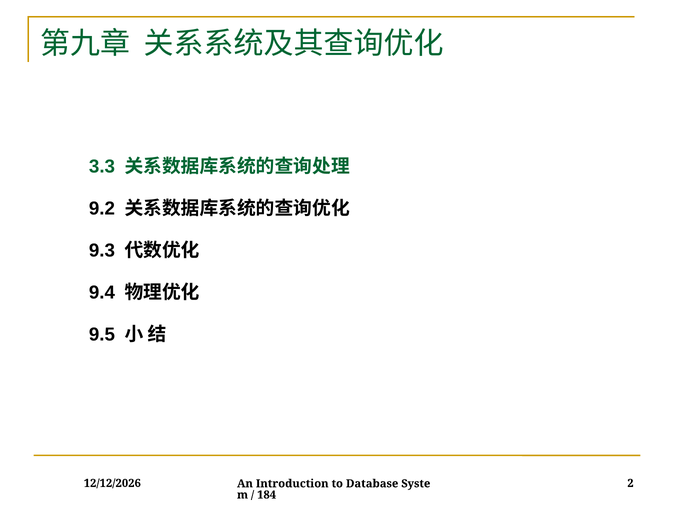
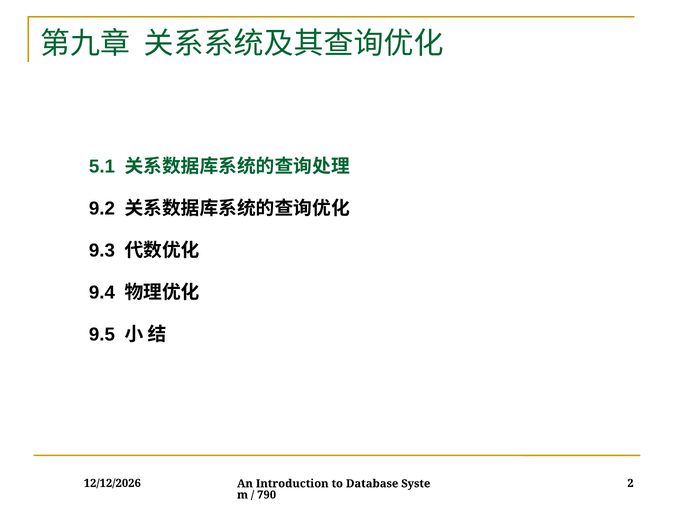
3.3: 3.3 -> 5.1 (102, 166)
184: 184 -> 790 (267, 494)
